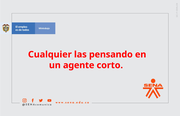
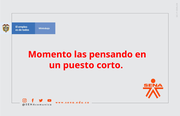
Cualquier: Cualquier -> Momento (50, 55)
agente: agente -> puesto (79, 65)
